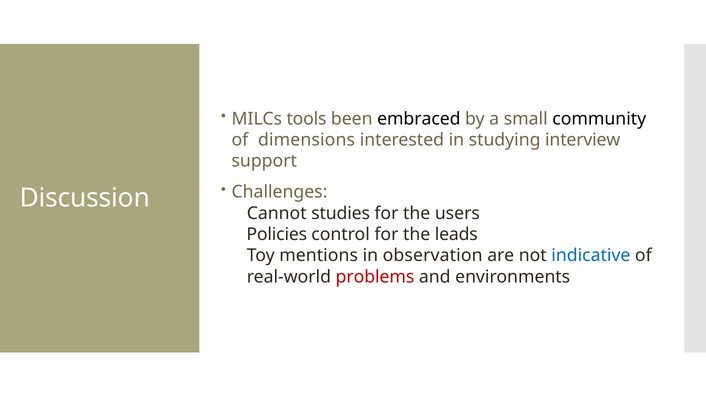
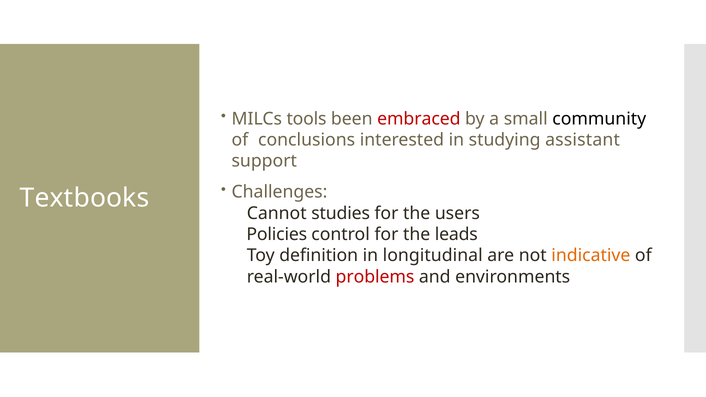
embraced colour: black -> red (419, 119)
dimensions: dimensions -> conclusions (307, 140)
interview: interview -> assistant (583, 140)
Discussion: Discussion -> Textbooks (85, 198)
mentions: mentions -> definition (319, 256)
observation: observation -> longitudinal (433, 256)
indicative colour: blue -> orange (591, 256)
